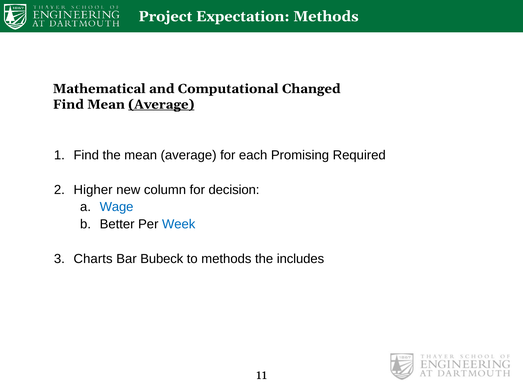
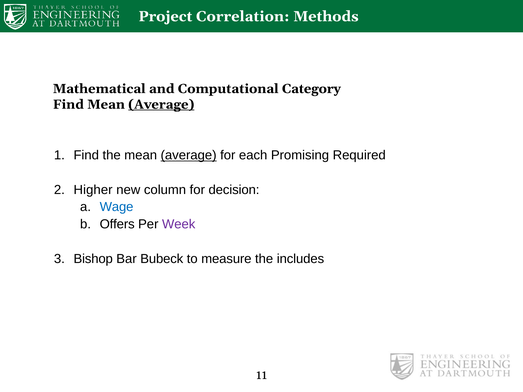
Expectation: Expectation -> Correlation (243, 16)
Changed: Changed -> Category (311, 89)
average underline: none -> present (189, 155)
Better: Better -> Offers (117, 224)
Week colour: blue -> purple (179, 224)
Charts: Charts -> Bishop (93, 259)
to methods: methods -> measure (226, 259)
